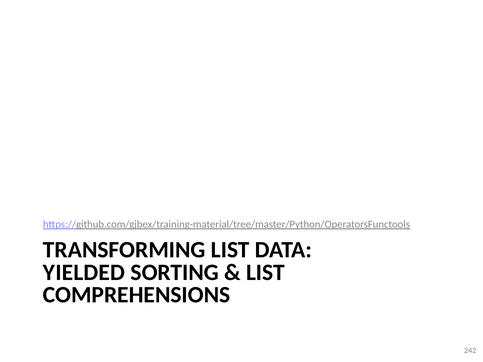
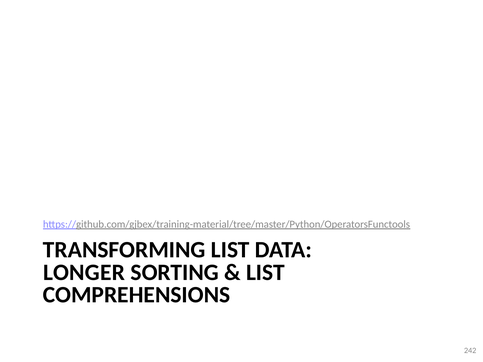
YIELDED: YIELDED -> LONGER (84, 273)
